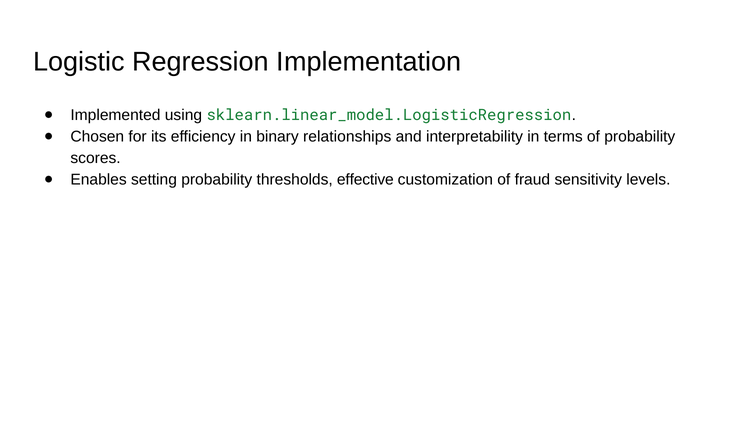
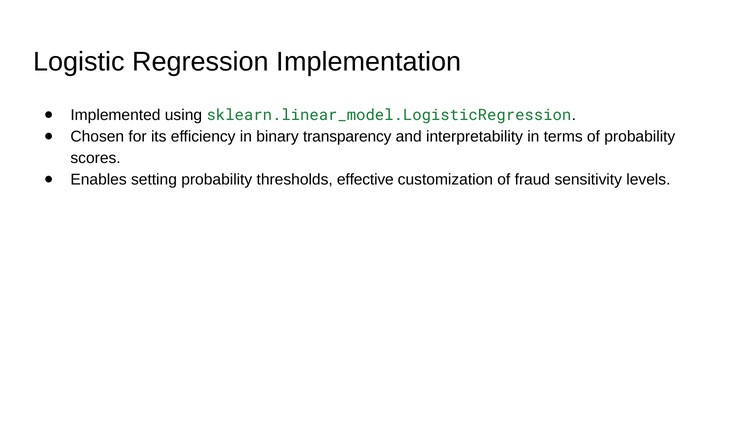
relationships: relationships -> transparency (347, 137)
